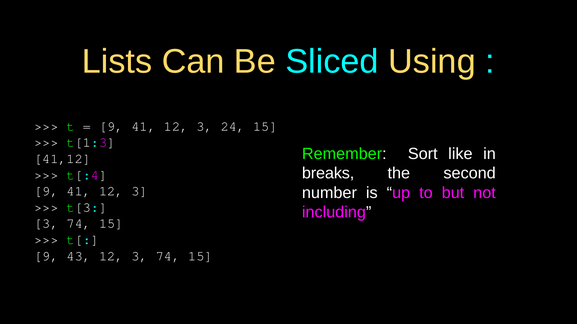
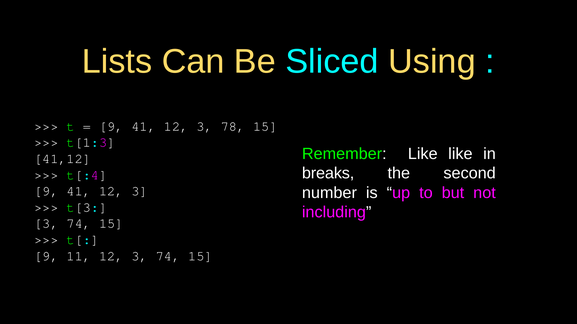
24: 24 -> 78 (233, 127)
Remember Sort: Sort -> Like (423, 154)
43: 43 -> 11 (79, 256)
